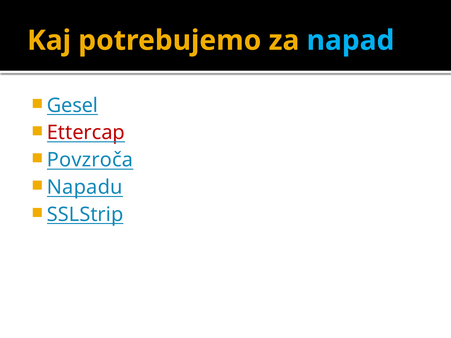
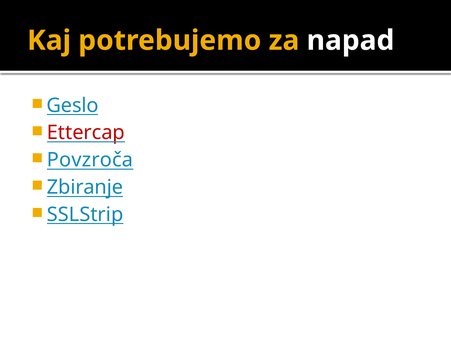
napad colour: light blue -> white (351, 41)
Gesel: Gesel -> Geslo (73, 105)
Napadu: Napadu -> Zbiranje (85, 187)
